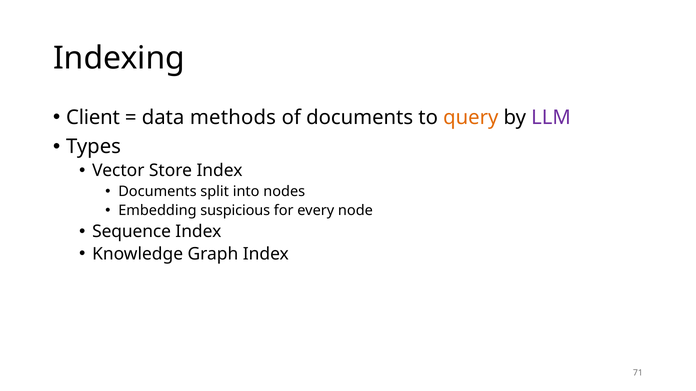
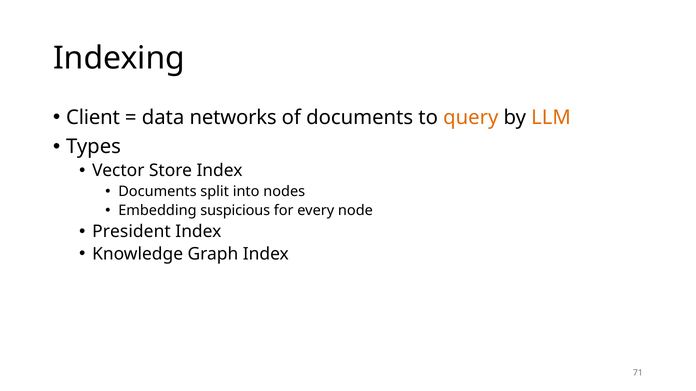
methods: methods -> networks (233, 118)
LLM colour: purple -> orange (551, 118)
Sequence: Sequence -> President (131, 232)
